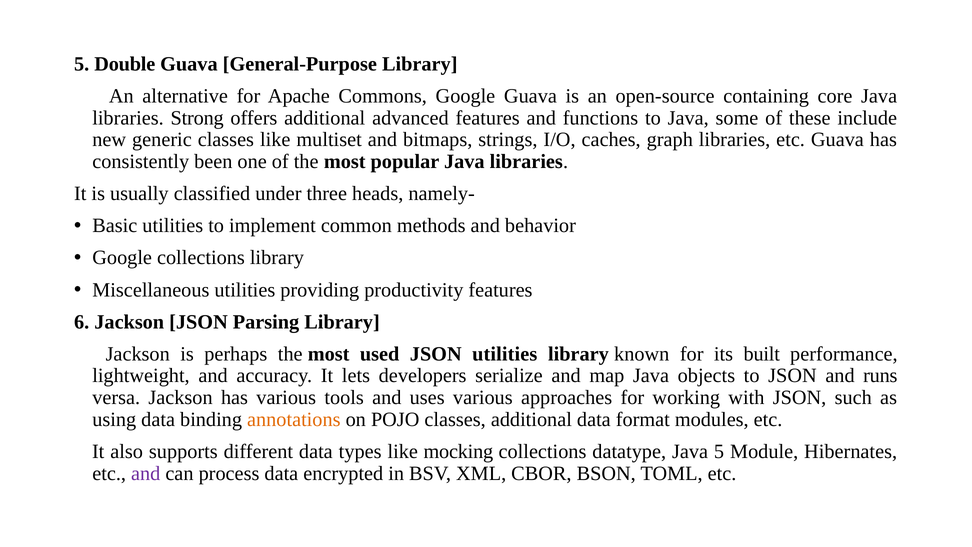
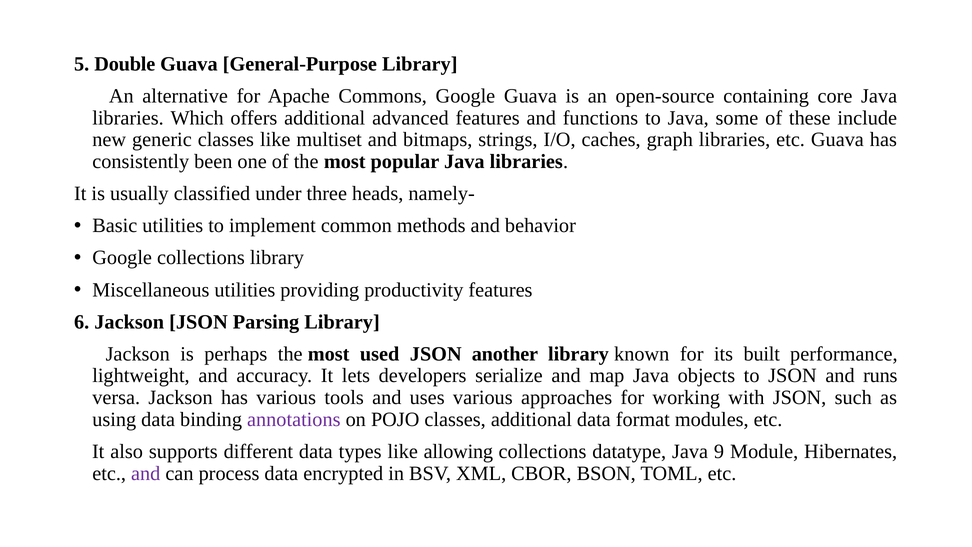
Strong: Strong -> Which (197, 118)
JSON utilities: utilities -> another (505, 354)
annotations colour: orange -> purple (294, 419)
mocking: mocking -> allowing (458, 451)
Java 5: 5 -> 9 (719, 451)
